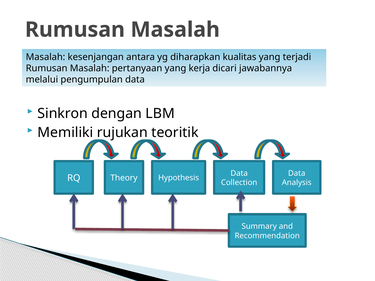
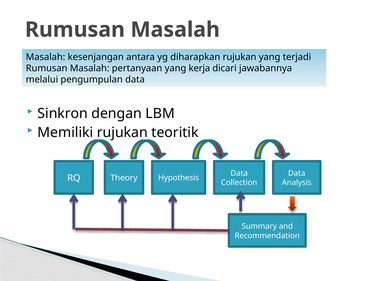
diharapkan kualitas: kualitas -> rujukan (240, 57)
